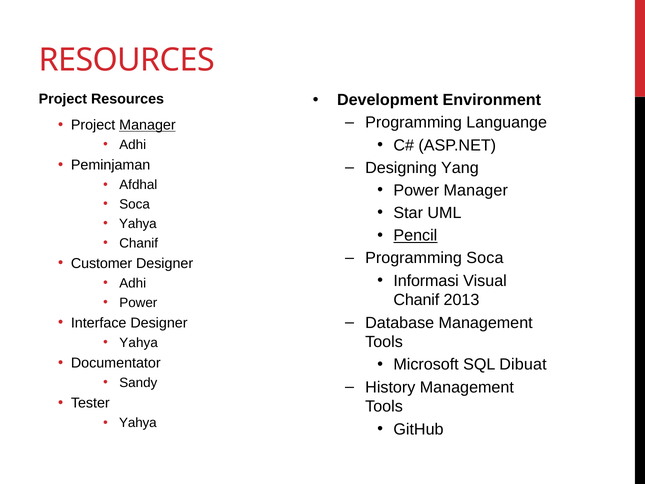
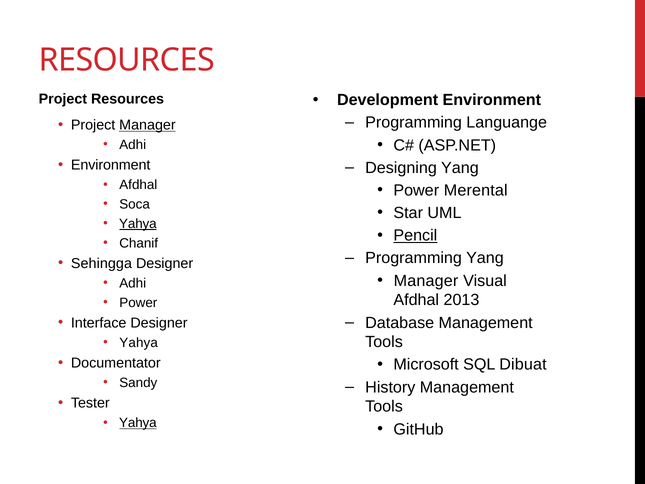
Peminjaman: Peminjaman -> Environment (111, 165)
Power Manager: Manager -> Merental (476, 190)
Yahya underline: none -> present (138, 224)
Programming Soca: Soca -> Yang (485, 258)
Customer: Customer -> Sehingga (101, 263)
Informasi: Informasi -> Manager (426, 281)
Chanif: Chanif -> Afdhal (416, 300)
Yahya underline: none -> present (138, 423)
